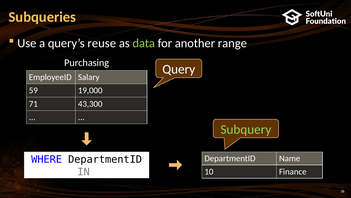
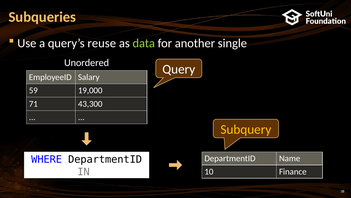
range: range -> single (232, 43)
Purchasing: Purchasing -> Unordered (87, 63)
Subquery colour: light green -> yellow (246, 129)
